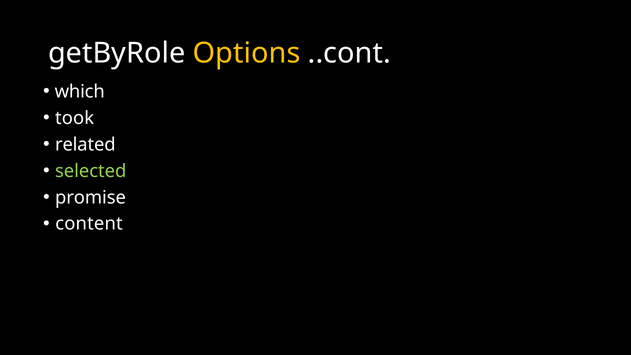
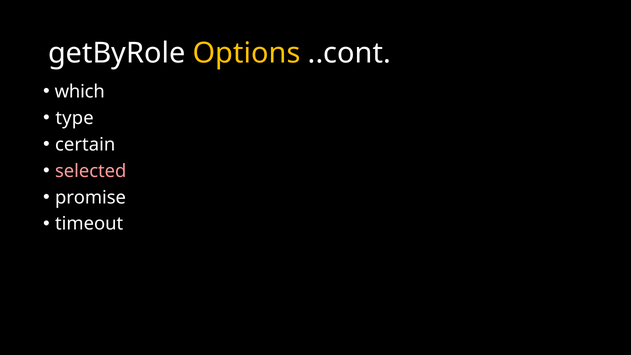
took: took -> type (75, 118)
related: related -> certain (85, 145)
selected colour: light green -> pink (91, 171)
content: content -> timeout (89, 224)
